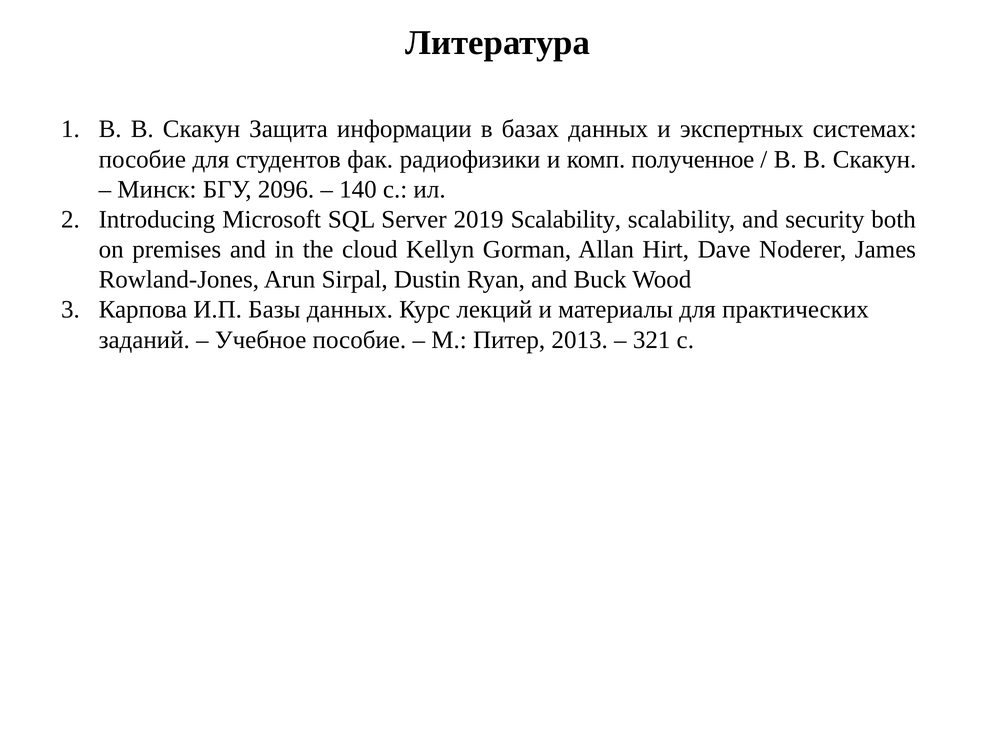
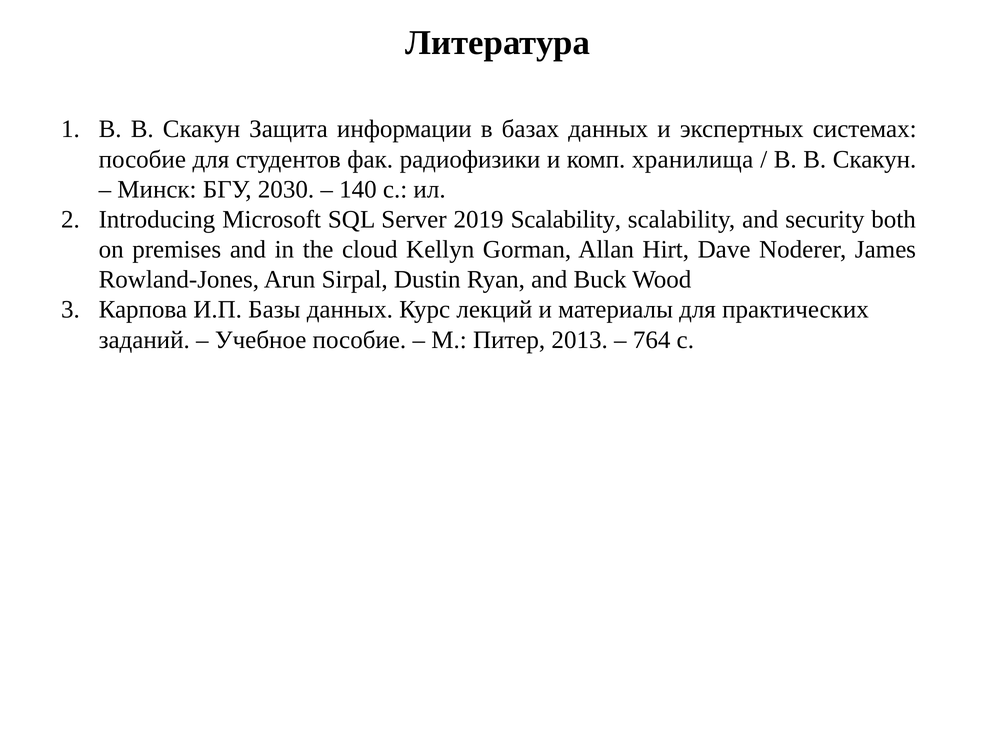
полученное: полученное -> хранилища (693, 159)
2096: 2096 -> 2030 (286, 189)
321: 321 -> 764 (652, 340)
